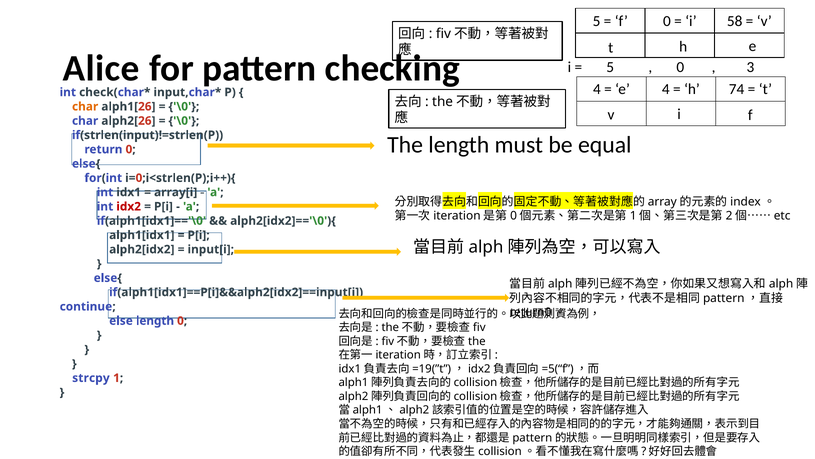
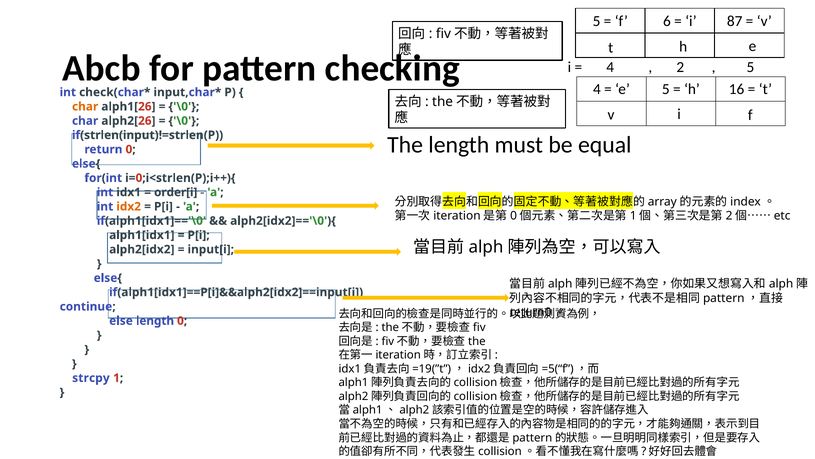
f 0: 0 -> 6 (667, 21)
58: 58 -> 87 (735, 21)
Alice: Alice -> Abcb (101, 68)
5: 5 -> 4 (610, 67)
0: 0 -> 2 (680, 67)
3: 3 -> 5 (750, 67)
e 4: 4 -> 5 (666, 89)
74: 74 -> 16 (737, 89)
array[i: array[i -> order[i (176, 192)
idx2 colour: red -> orange (129, 206)
